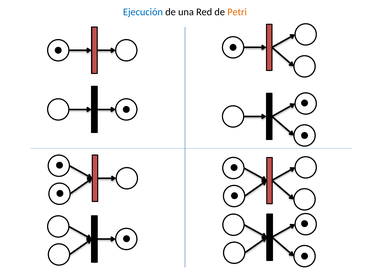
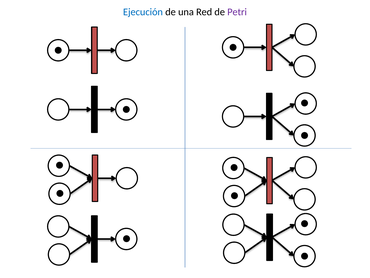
Petri colour: orange -> purple (237, 12)
